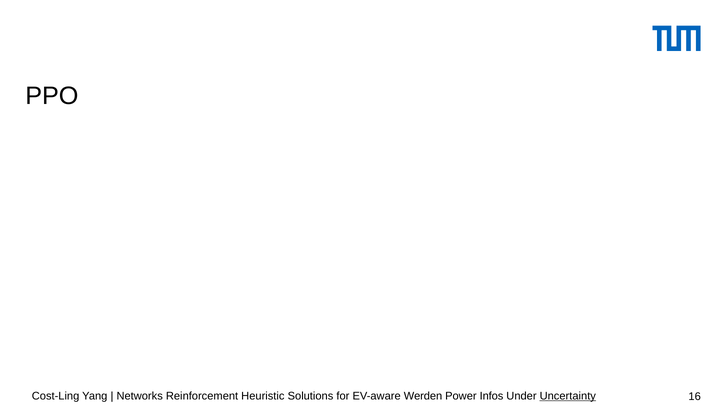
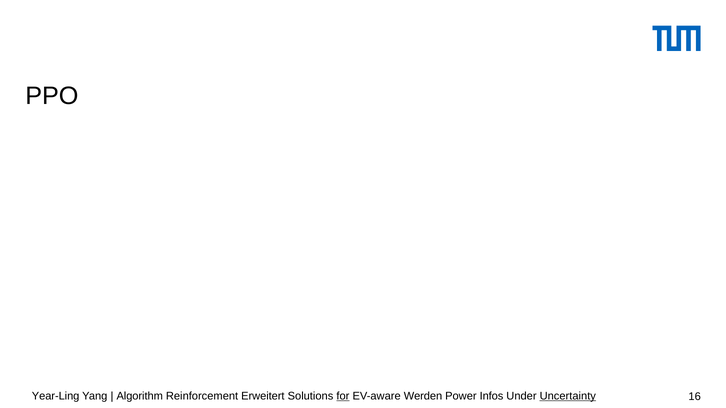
Cost-Ling: Cost-Ling -> Year-Ling (56, 396)
Networks: Networks -> Algorithm (140, 396)
Heuristic: Heuristic -> Erweitert (263, 396)
for underline: none -> present (343, 396)
